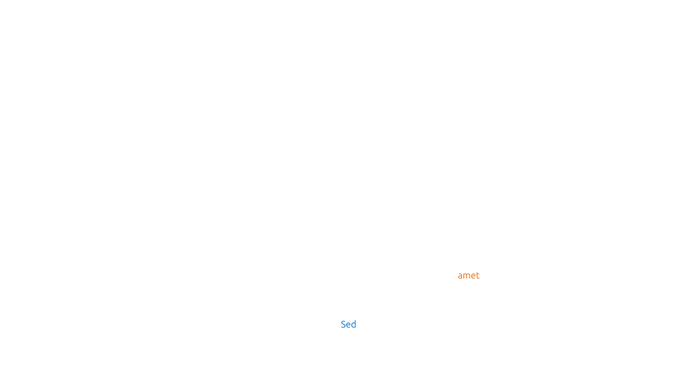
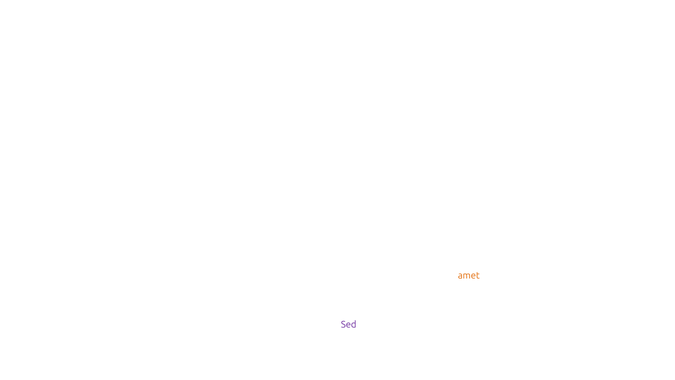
Sed colour: blue -> purple (349, 324)
